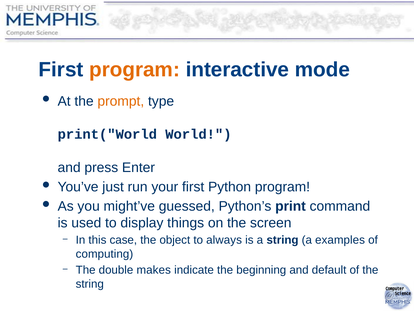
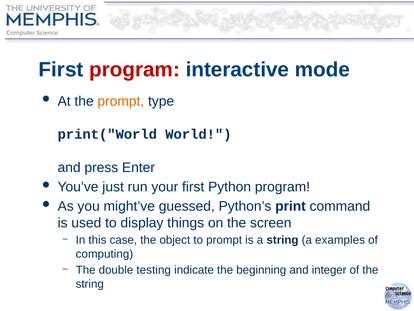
program colour: orange -> red (135, 69)
to always: always -> prompt (224, 240)
makes: makes -> testing (154, 270)
default: default -> integer (329, 270)
